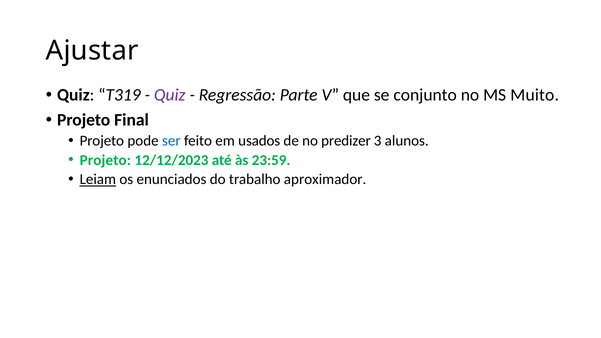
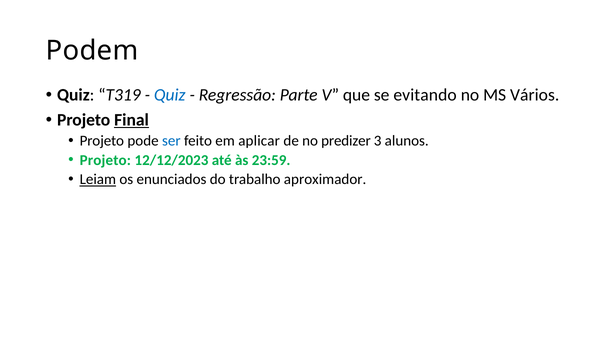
Ajustar: Ajustar -> Podem (92, 50)
Quiz colour: purple -> blue (170, 95)
conjunto: conjunto -> evitando (425, 95)
Muito: Muito -> Vários (535, 95)
Final underline: none -> present (132, 120)
usados: usados -> aplicar (259, 141)
